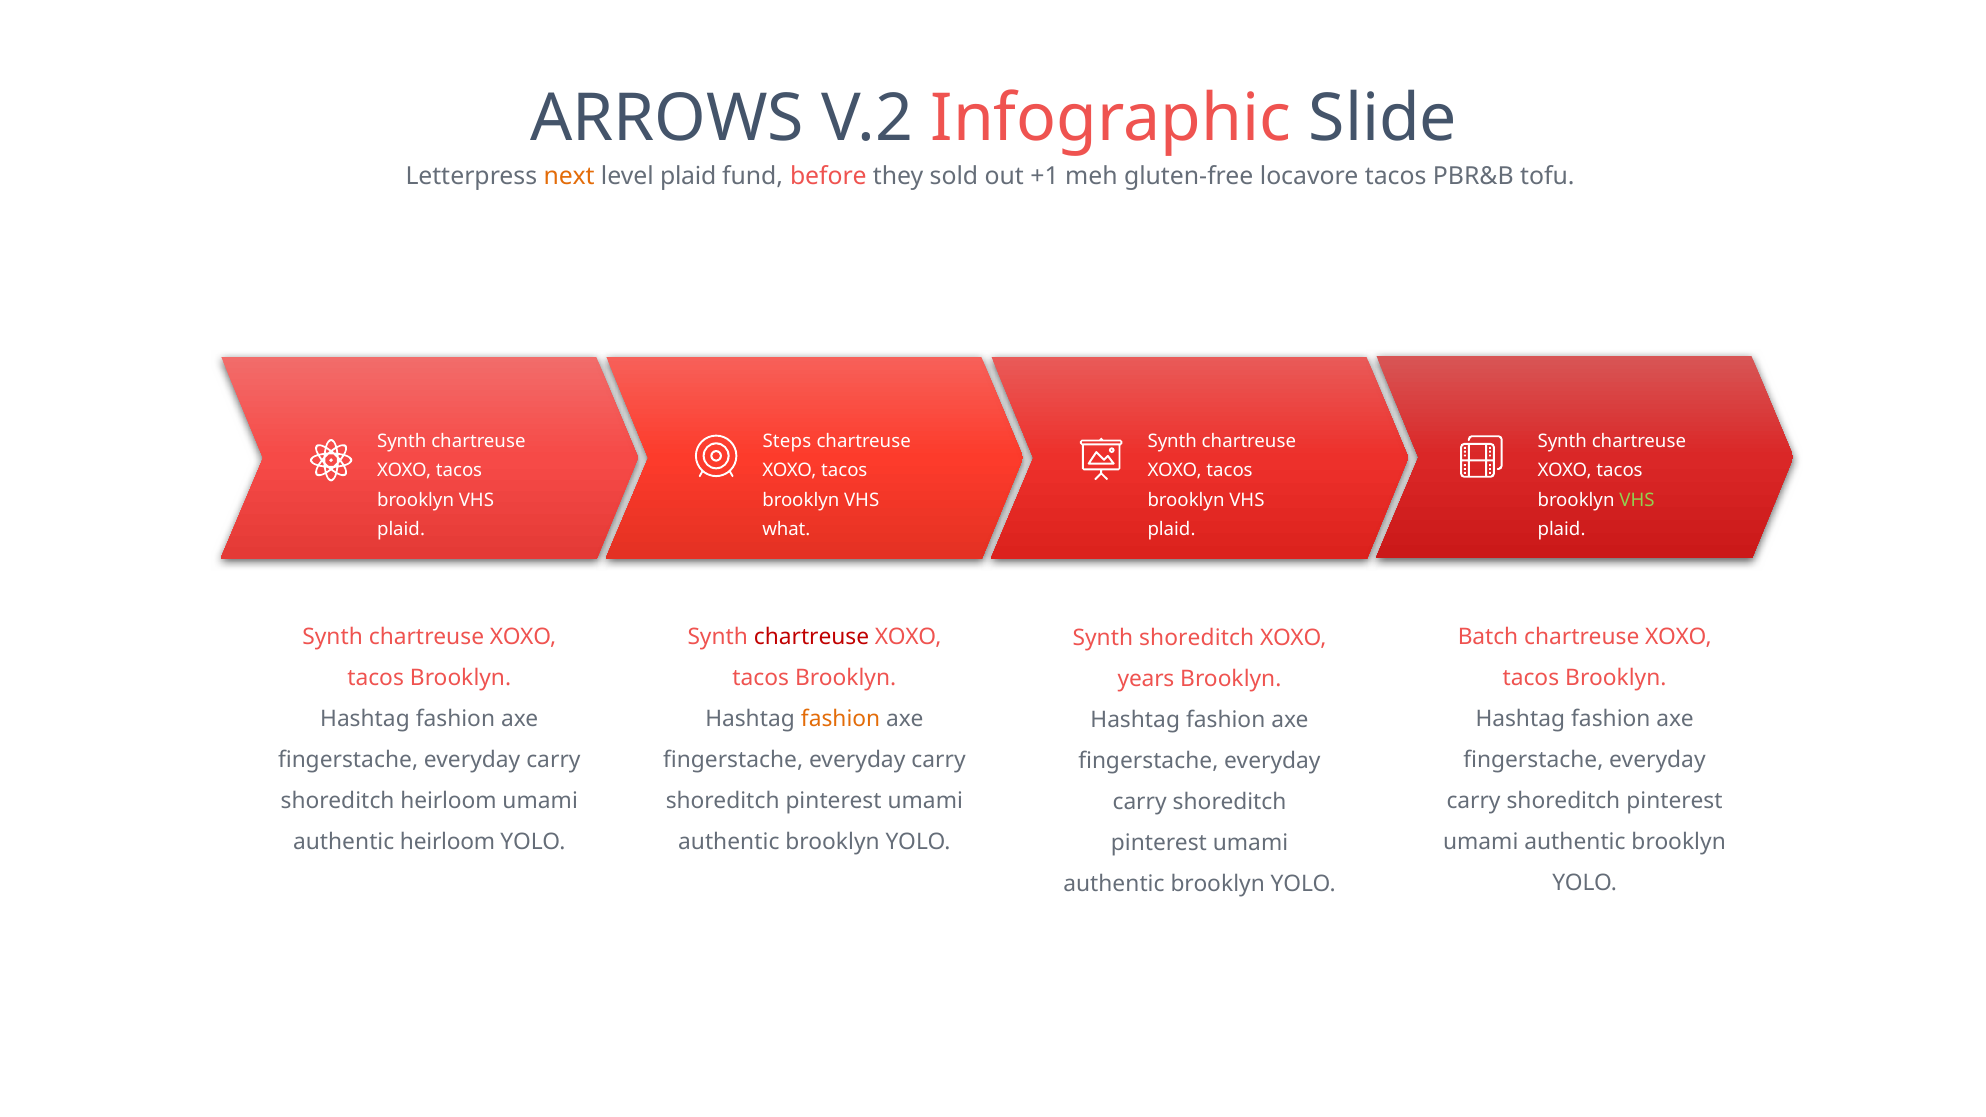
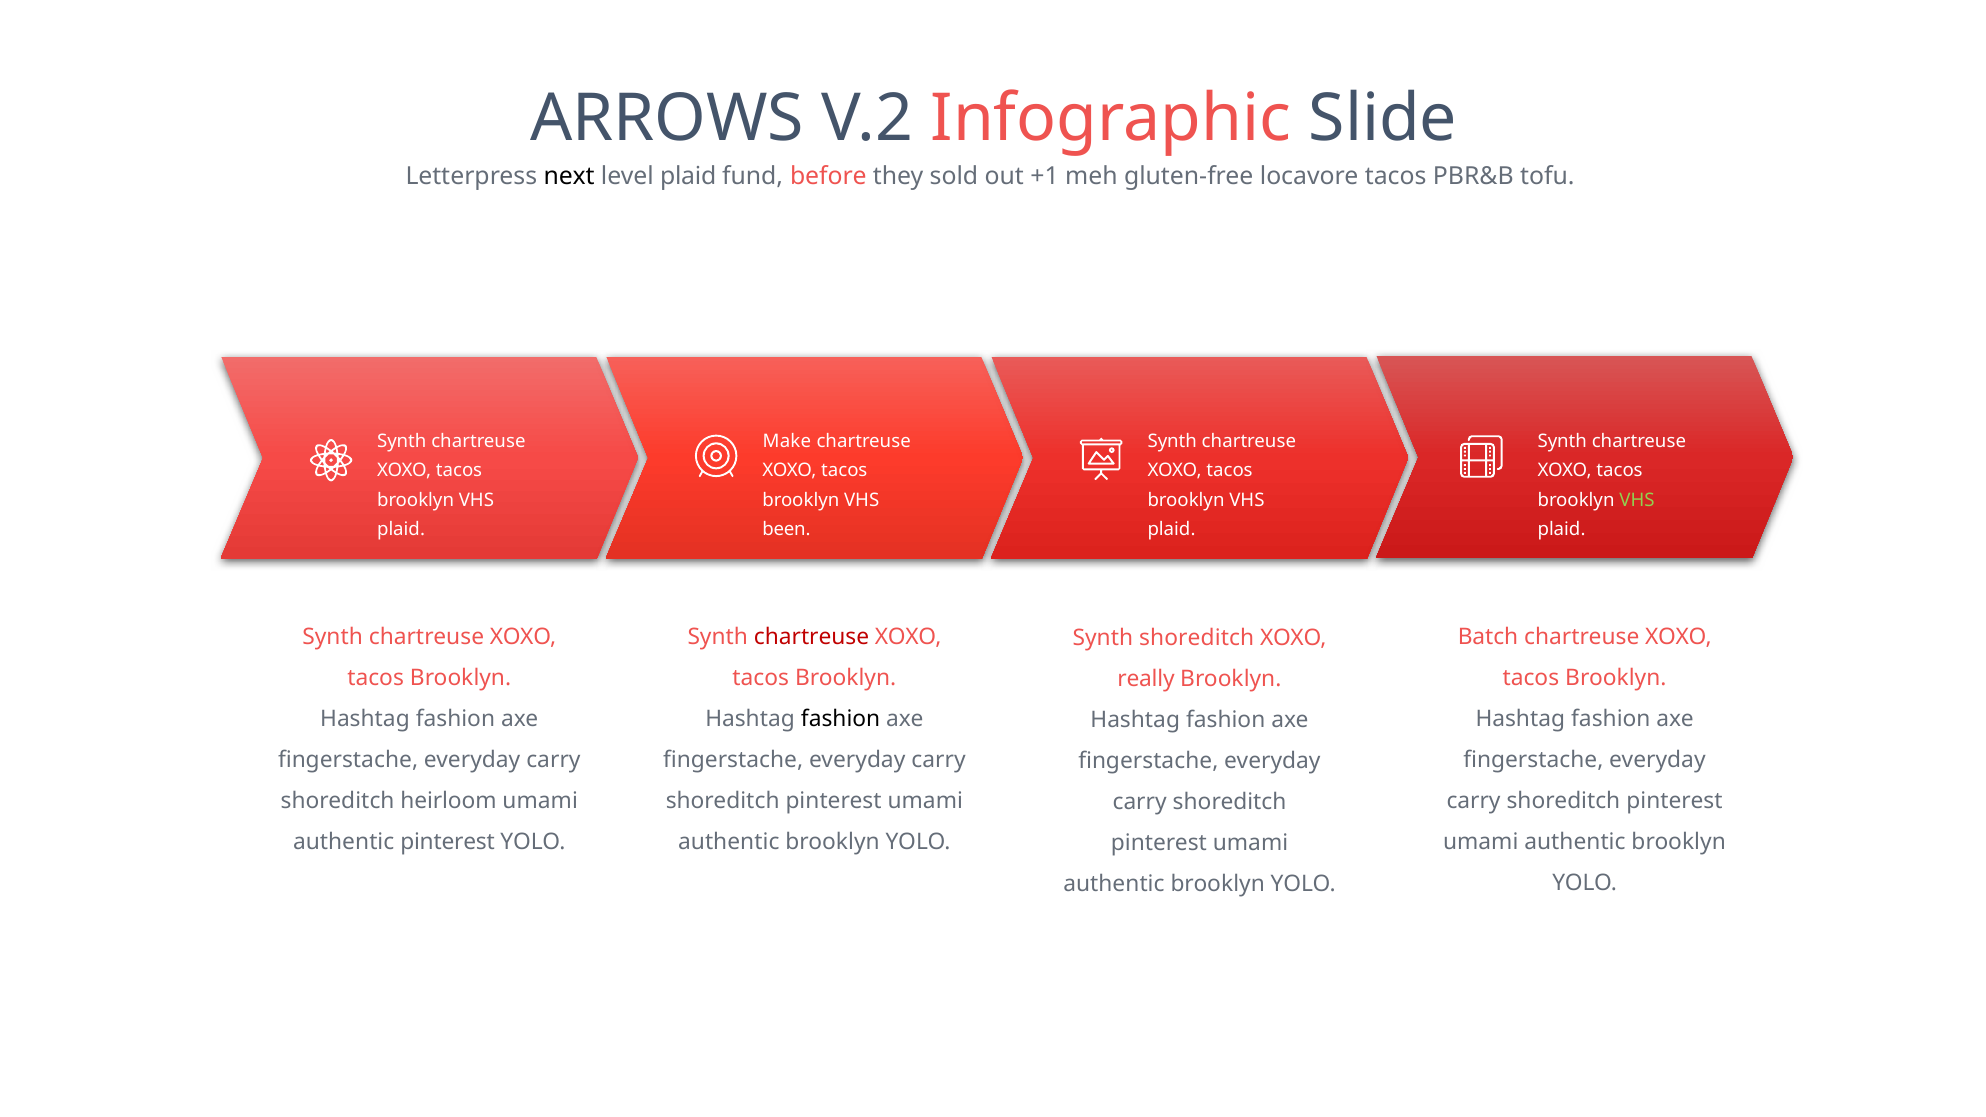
next colour: orange -> black (569, 177)
Steps: Steps -> Make (787, 442)
what: what -> been (786, 529)
years: years -> really (1146, 679)
fashion colour: orange -> black (841, 719)
authentic heirloom: heirloom -> pinterest (448, 842)
